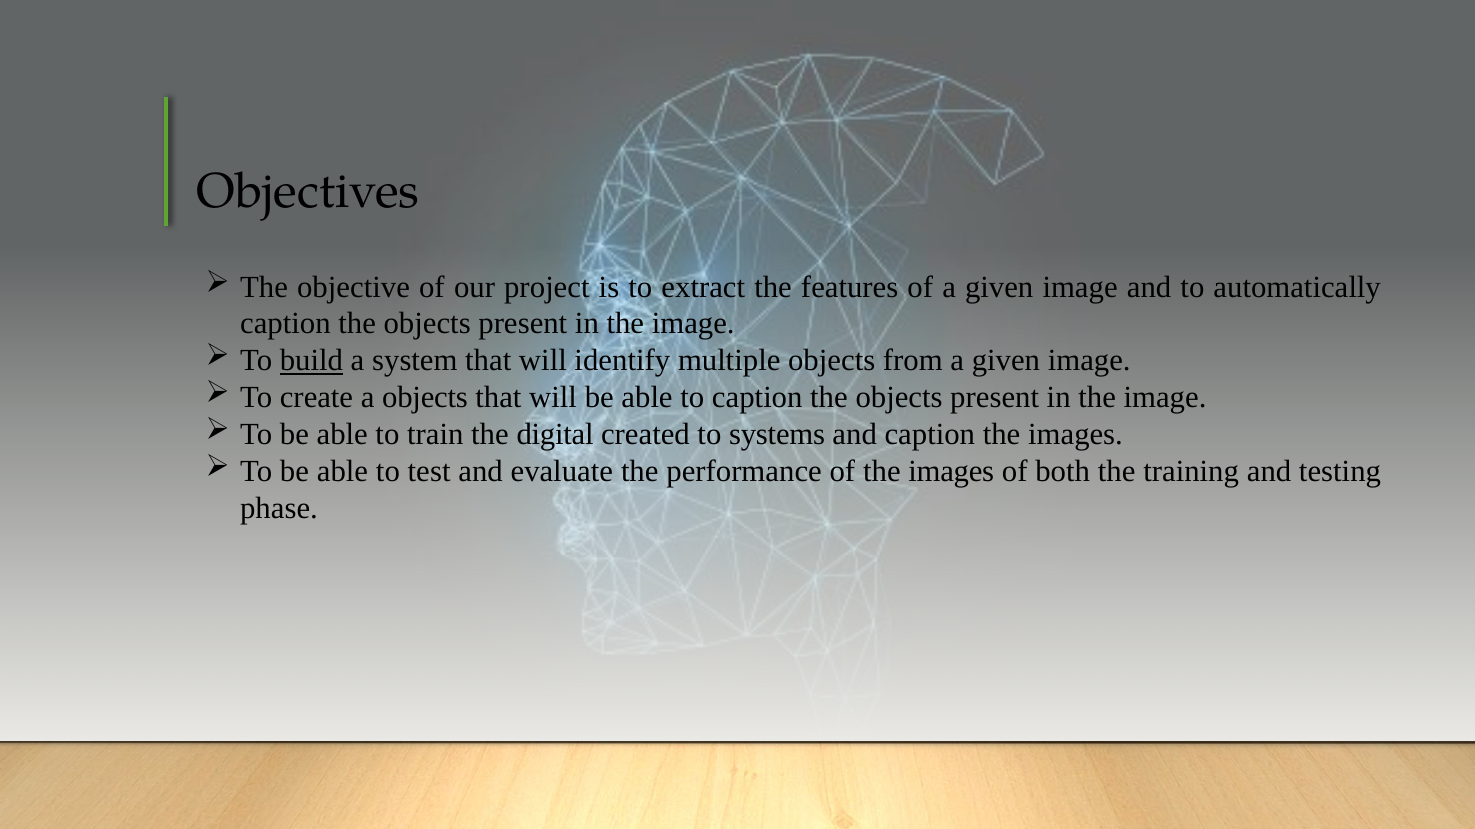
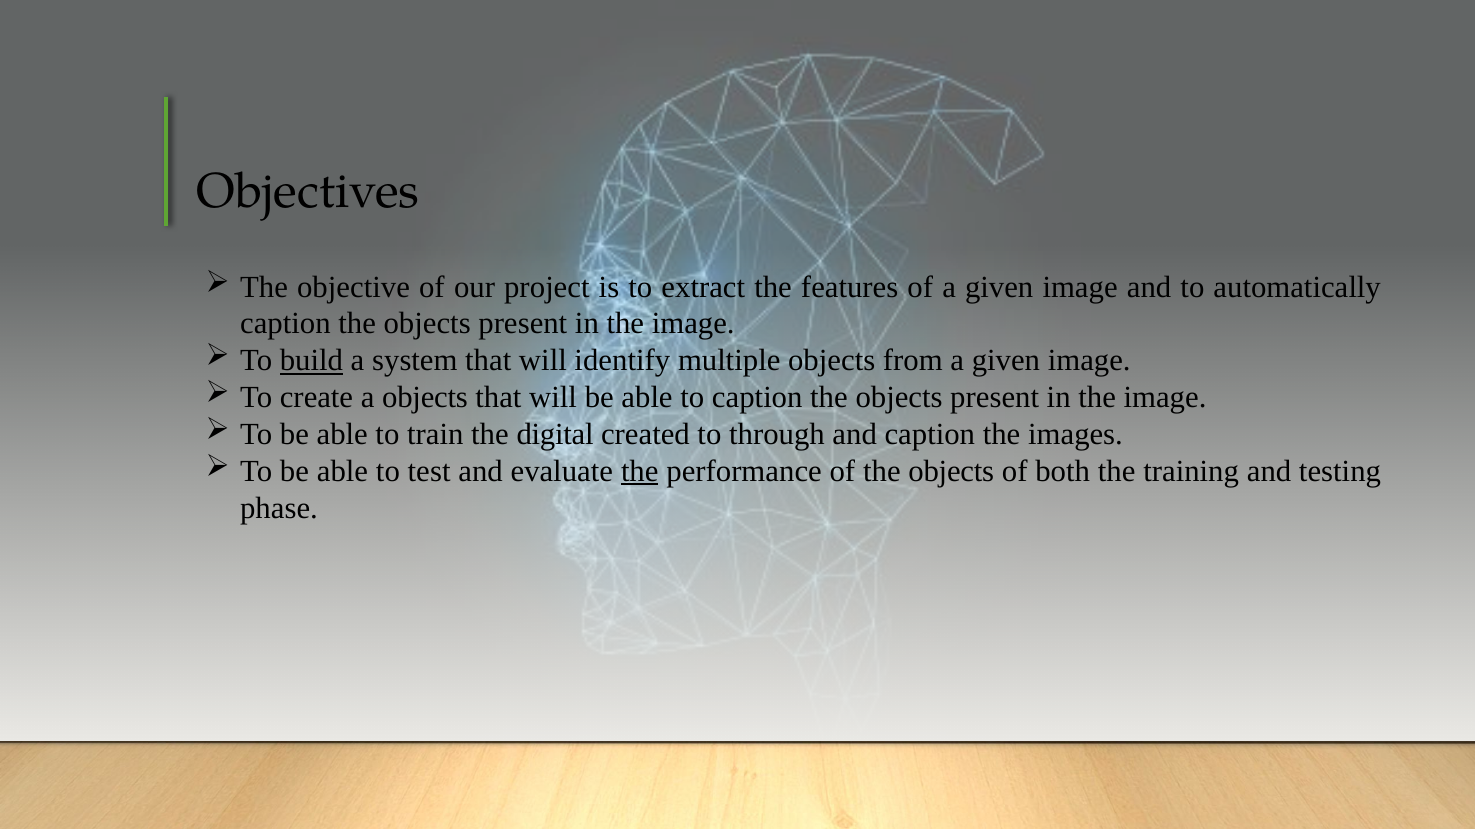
systems: systems -> through (777, 435)
the underline: none -> present (640, 472)
of the images: images -> objects (951, 472)
